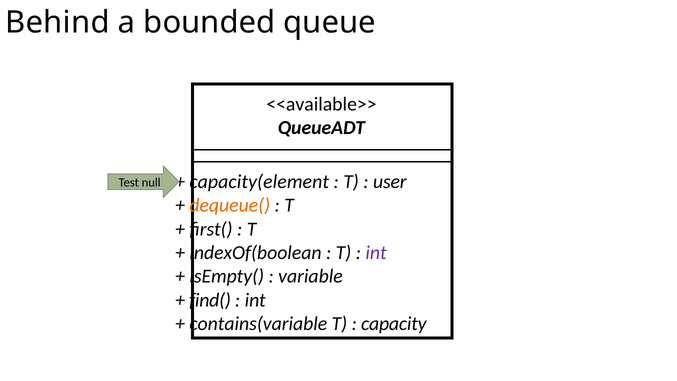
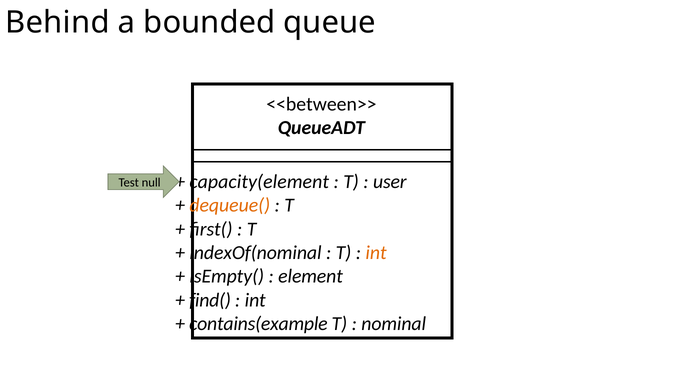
<<available>>: <<available>> -> <<between>> (321, 104)
indexOf(boolean: indexOf(boolean -> indexOf(nominal (256, 253)
int colour: purple -> orange (376, 253)
variable: variable -> element (311, 276)
contains(variable: contains(variable -> contains(example (258, 324)
capacity: capacity -> nominal (394, 324)
